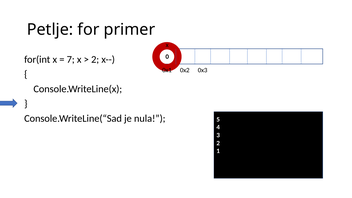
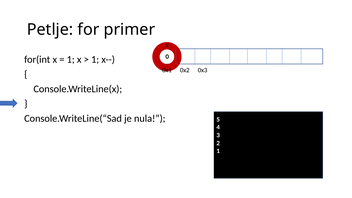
7: 7 -> 1 (71, 59)
2: 2 -> 1 (95, 59)
